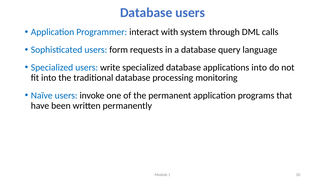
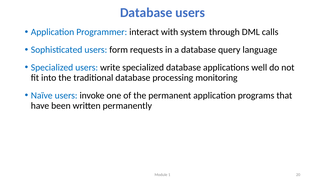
applications into: into -> well (259, 67)
